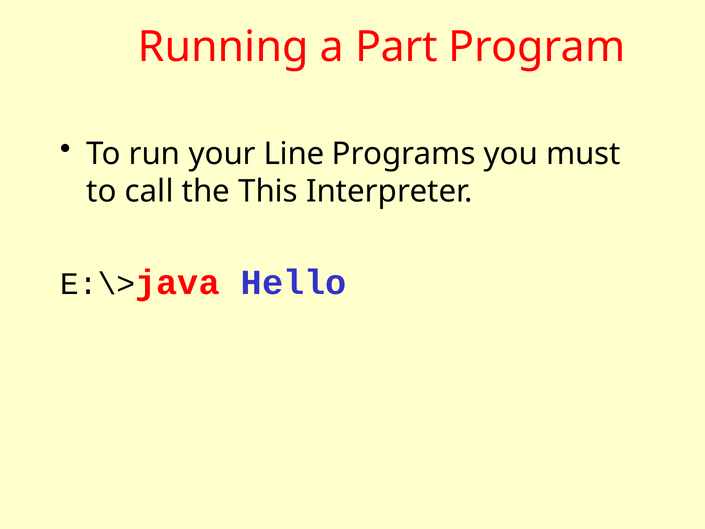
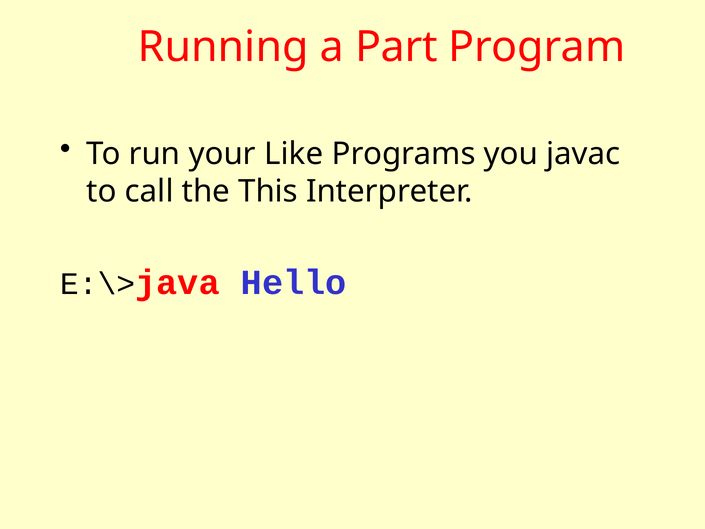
Line: Line -> Like (294, 154)
must: must -> javac (583, 154)
